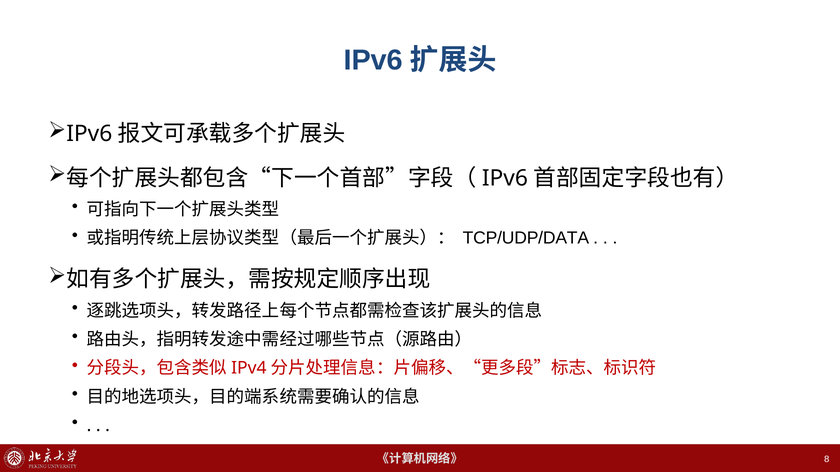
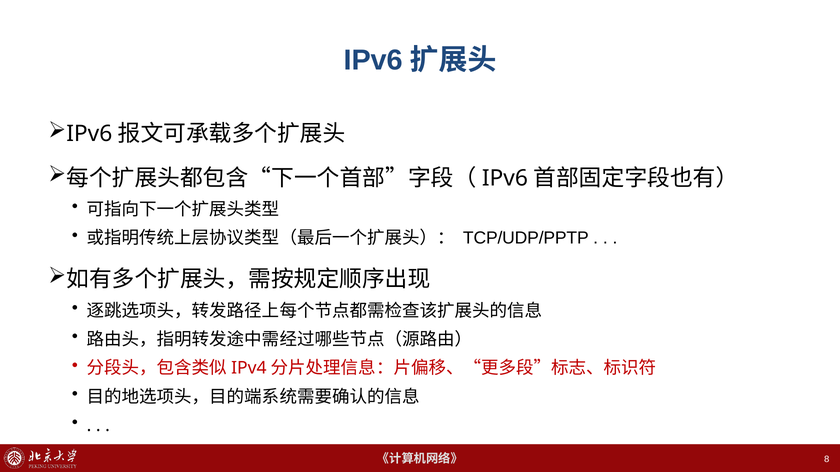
TCP/UDP/DATA: TCP/UDP/DATA -> TCP/UDP/PPTP (526, 238)
